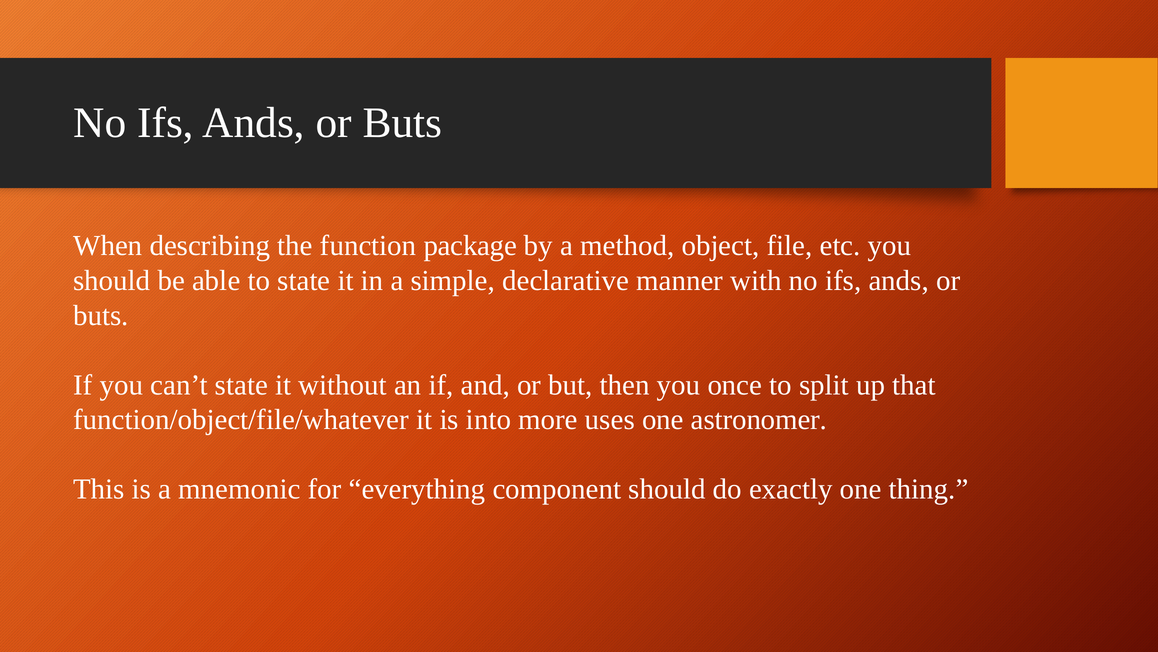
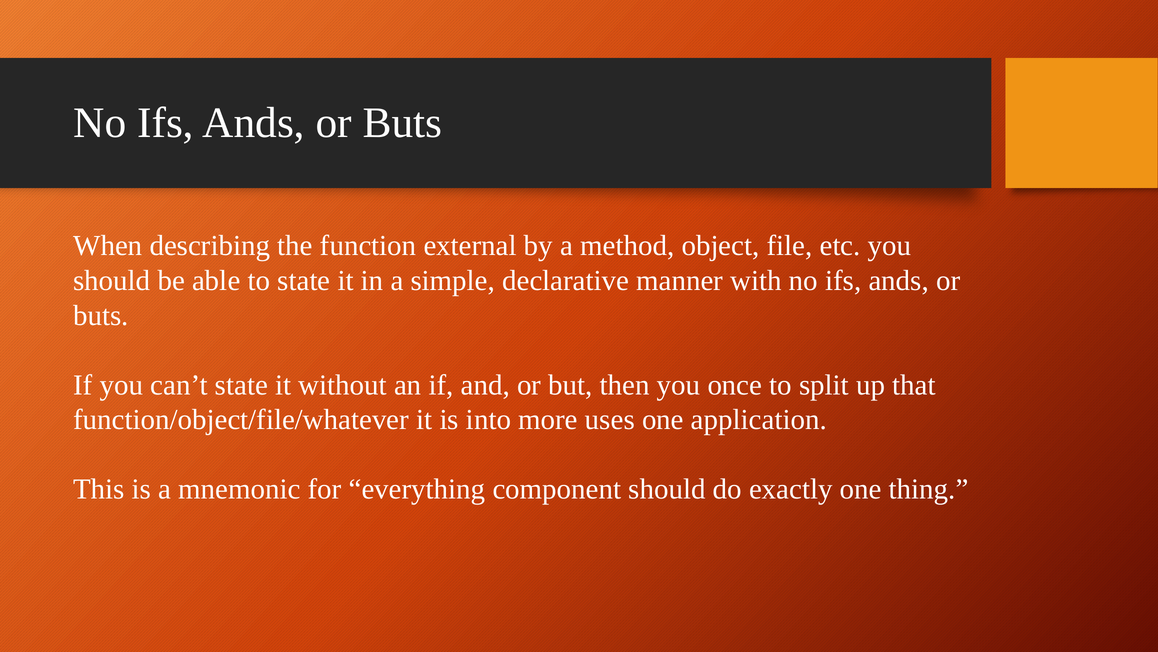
package: package -> external (470, 246)
astronomer: astronomer -> application (759, 419)
